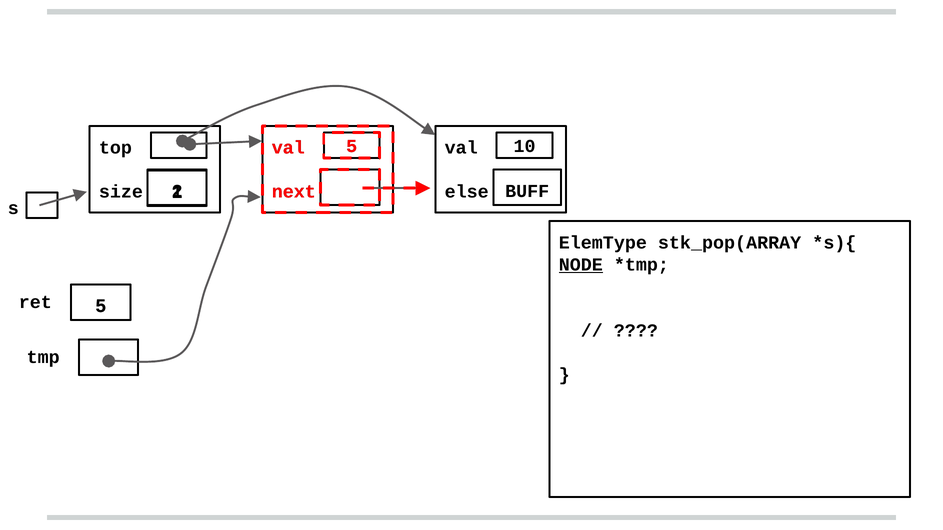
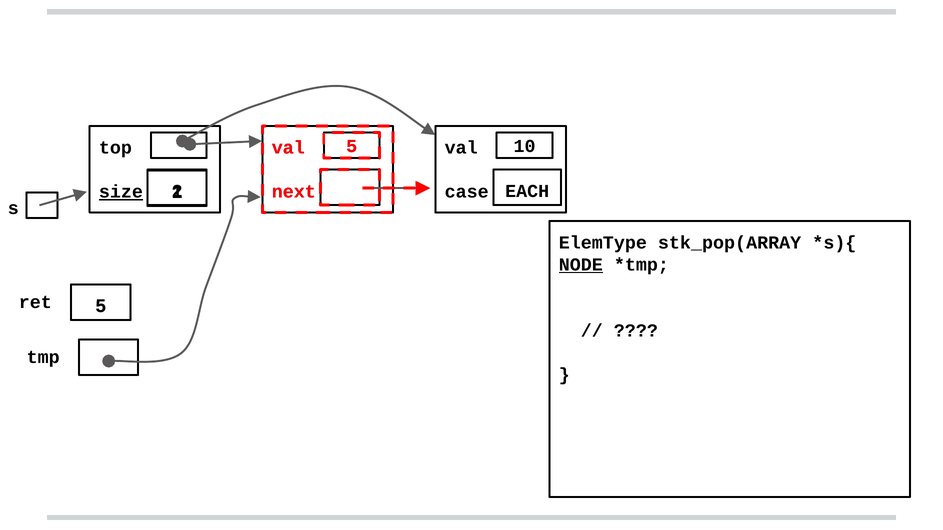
BUFF: BUFF -> EACH (527, 192)
size underline: none -> present (121, 192)
else: else -> case (467, 192)
